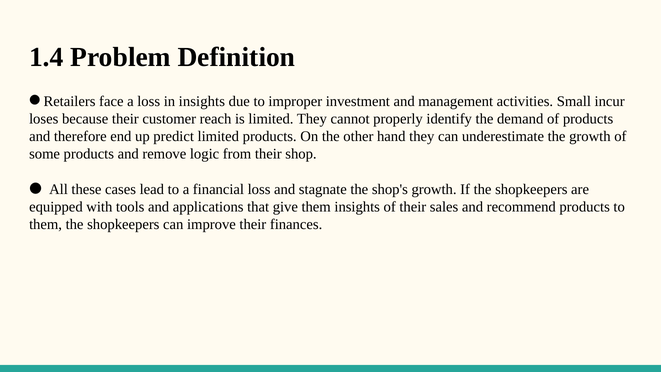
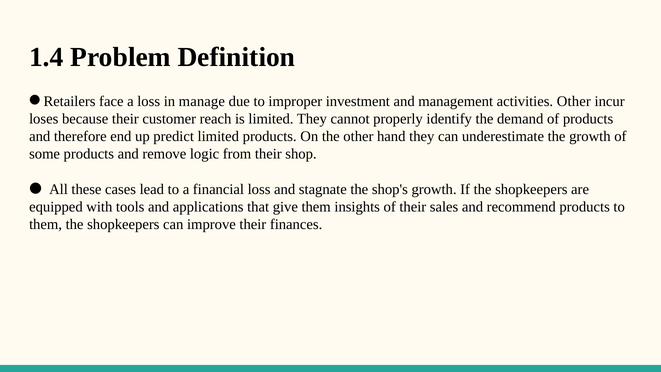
in insights: insights -> manage (202, 101)
activities Small: Small -> Other (574, 101)
